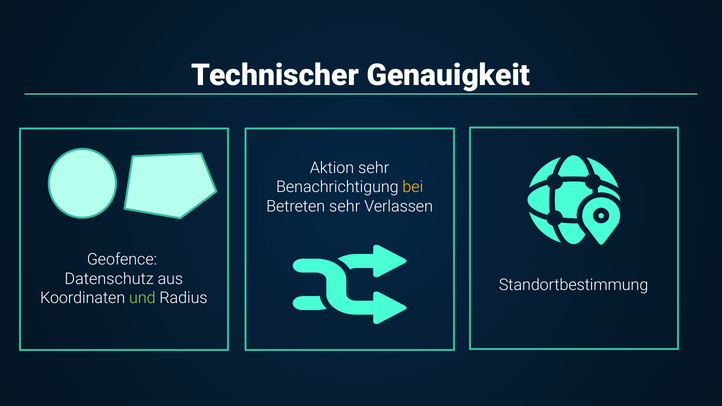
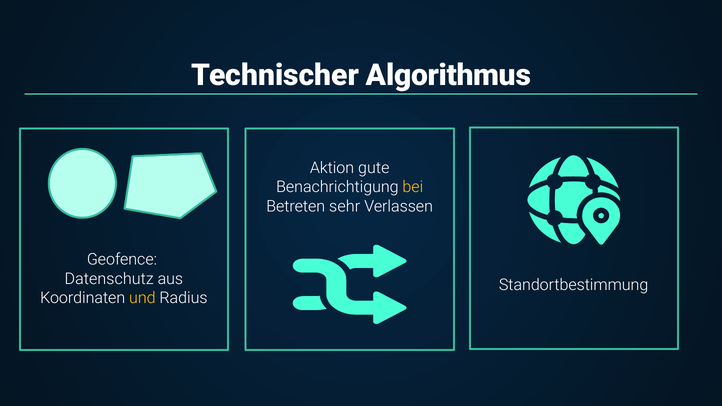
Genauigkeit: Genauigkeit -> Algorithmus (449, 76)
Aktion sehr: sehr -> gute (374, 168)
und colour: light green -> yellow (142, 298)
